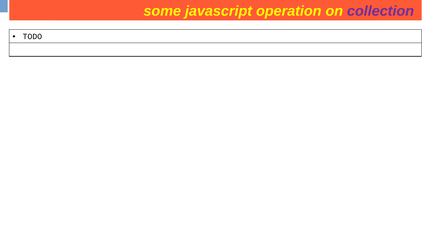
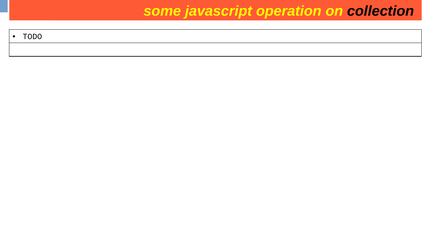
collection colour: purple -> black (381, 11)
